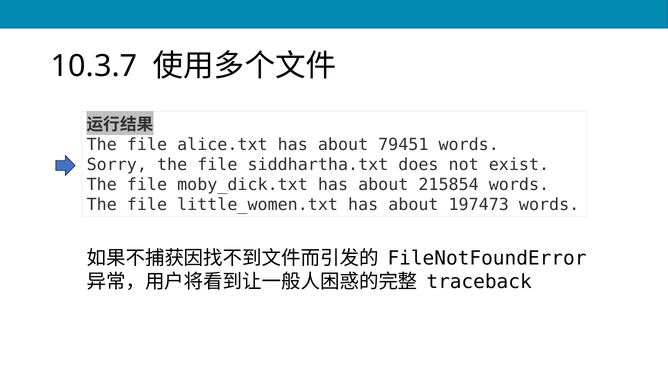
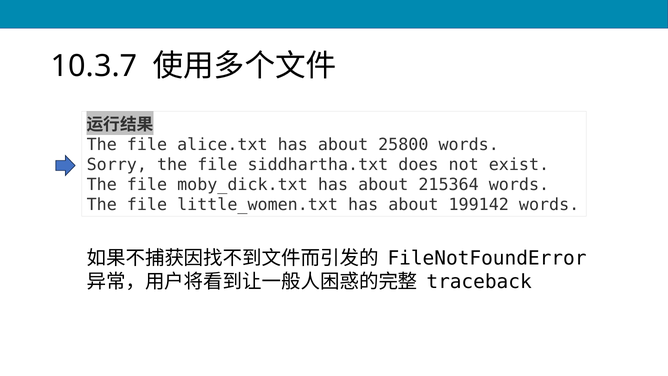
79451: 79451 -> 25800 (403, 145)
215854: 215854 -> 215364 (449, 185)
197473: 197473 -> 199142 (479, 205)
